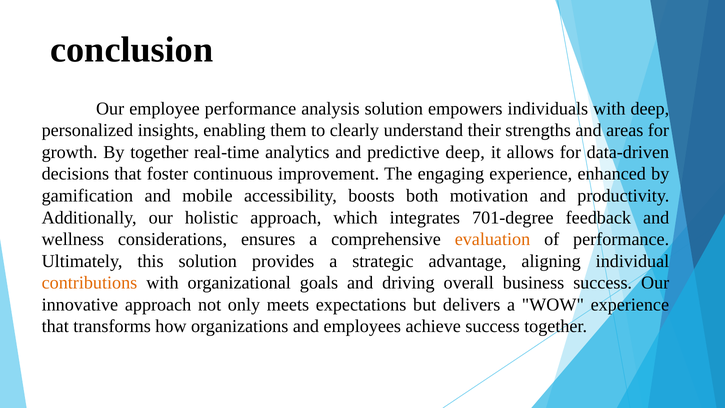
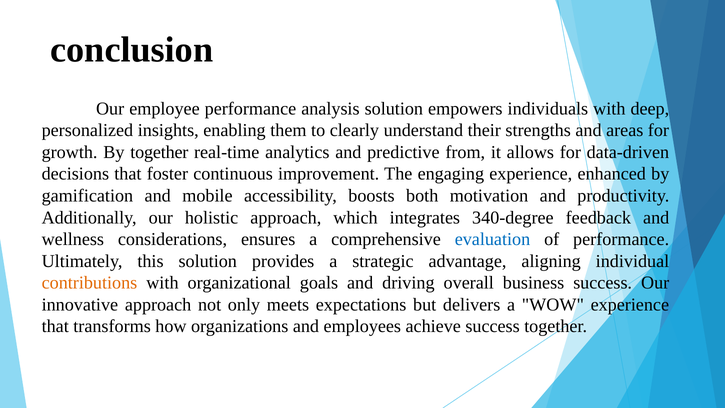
predictive deep: deep -> from (465, 152)
701-degree: 701-degree -> 340-degree (513, 217)
evaluation colour: orange -> blue (492, 239)
